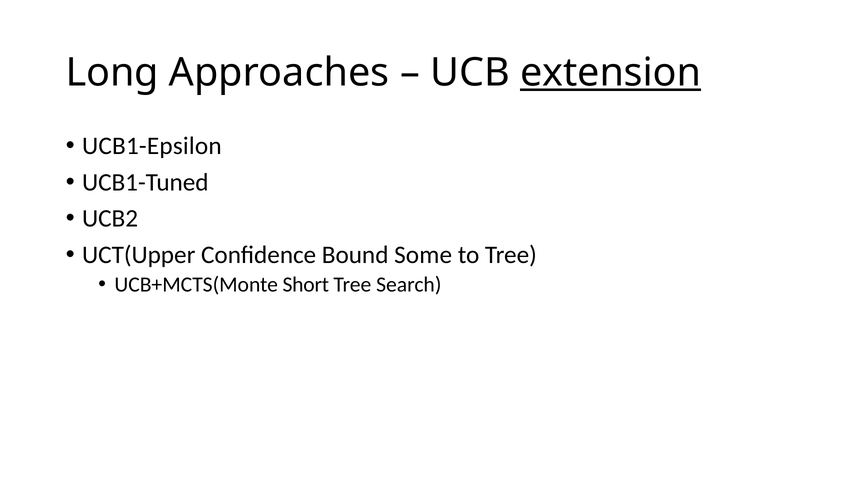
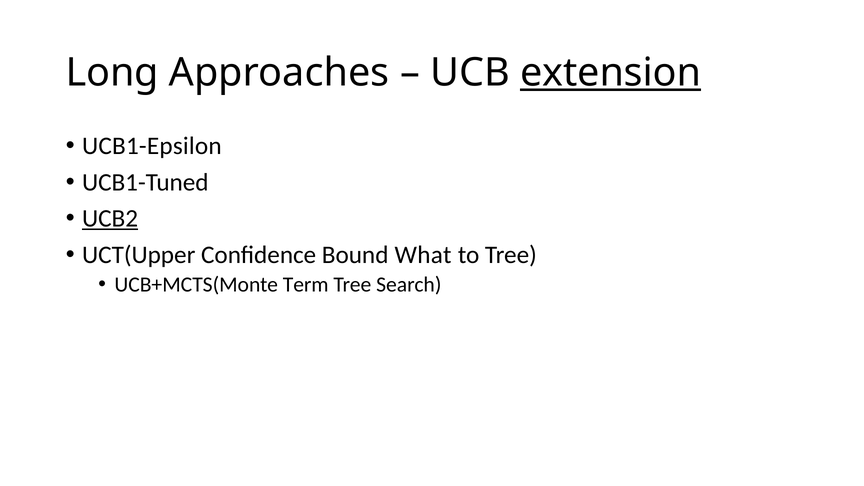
UCB2 underline: none -> present (110, 219)
Some: Some -> What (423, 255)
Short: Short -> Term (306, 285)
